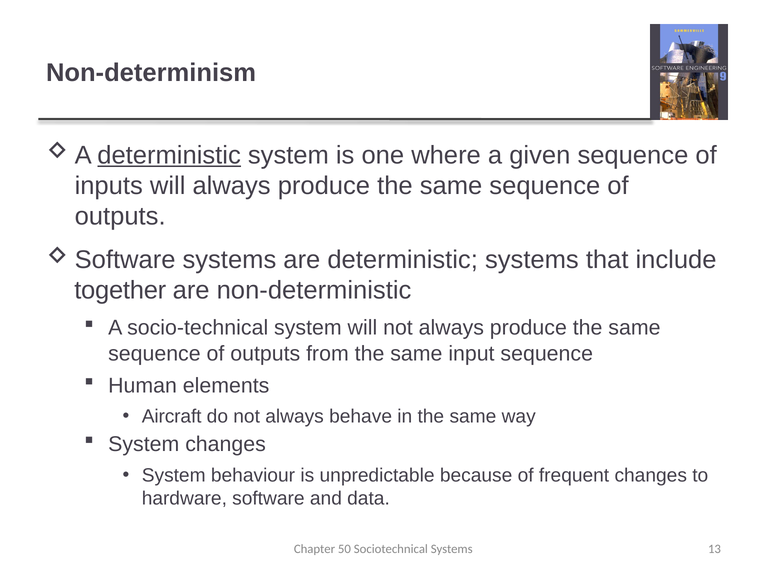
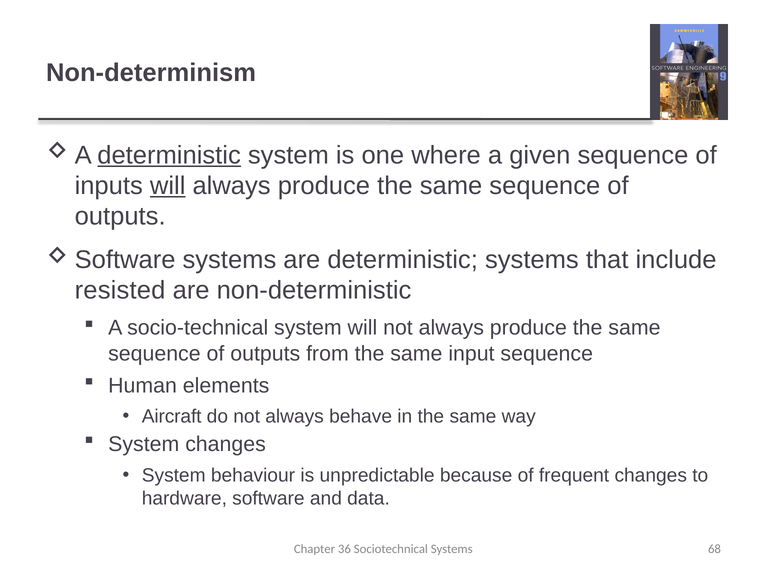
will underline: none -> present (168, 186)
together: together -> resisted (120, 291)
50: 50 -> 36 (344, 549)
13: 13 -> 68 (715, 549)
